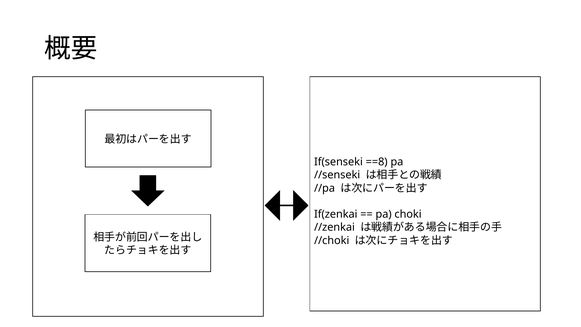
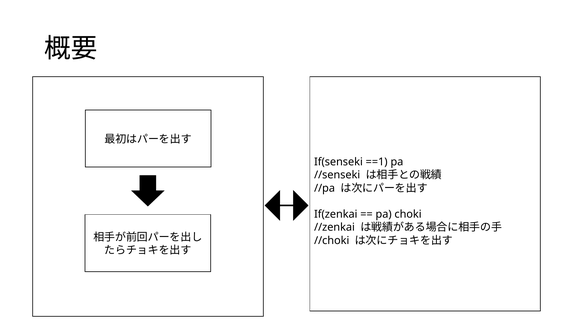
==8: ==8 -> ==1 (377, 162)
